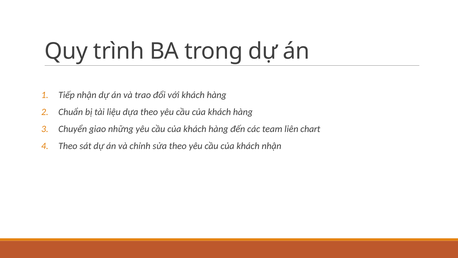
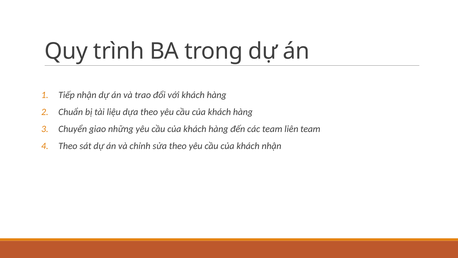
liên chart: chart -> team (310, 129)
